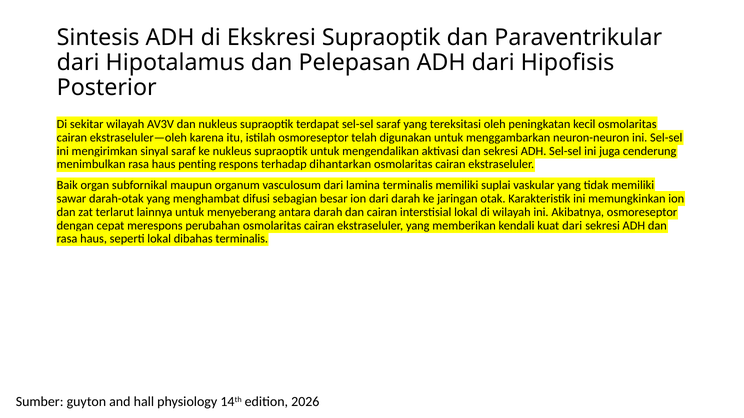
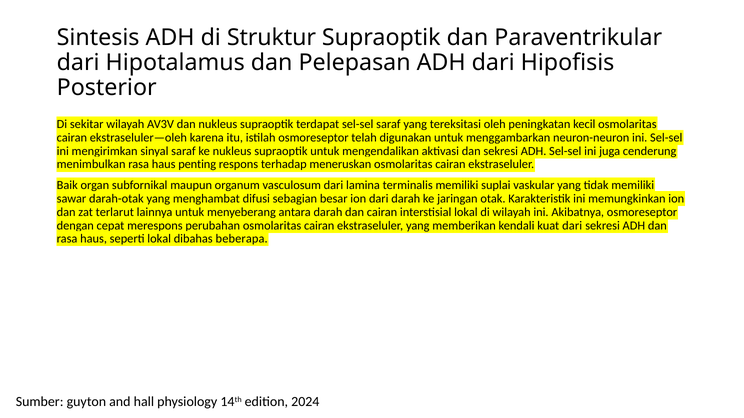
Ekskresi: Ekskresi -> Struktur (271, 37)
dihantarkan: dihantarkan -> meneruskan (340, 165)
dibahas terminalis: terminalis -> beberapa (242, 239)
2026: 2026 -> 2024 (305, 402)
